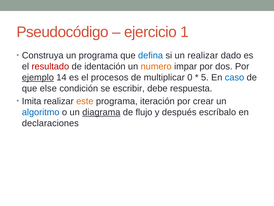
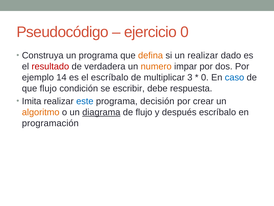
ejercicio 1: 1 -> 0 (184, 32)
defina colour: blue -> orange (151, 55)
identación: identación -> verdadera (105, 66)
ejemplo underline: present -> none (38, 77)
el procesos: procesos -> escríbalo (110, 77)
0: 0 -> 3 (190, 77)
5: 5 -> 0 (205, 77)
que else: else -> flujo (48, 88)
este colour: orange -> blue (85, 101)
iteración: iteración -> decisión (157, 101)
algoritmo colour: blue -> orange (41, 112)
declaraciones: declaraciones -> programación (50, 123)
